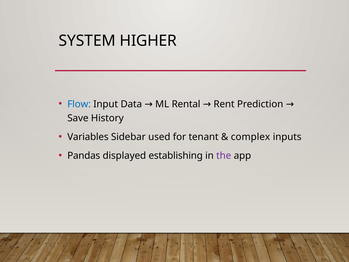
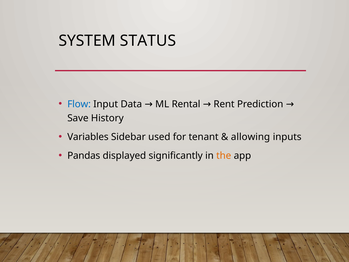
HIGHER: HIGHER -> STATUS (148, 41)
complex: complex -> allowing (250, 137)
establishing: establishing -> significantly (176, 156)
the colour: purple -> orange (224, 156)
